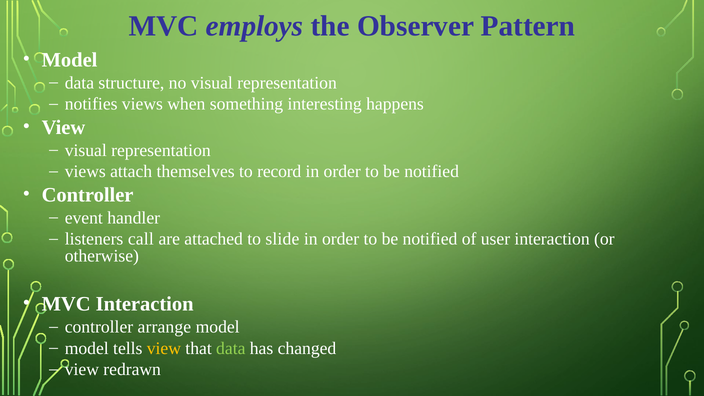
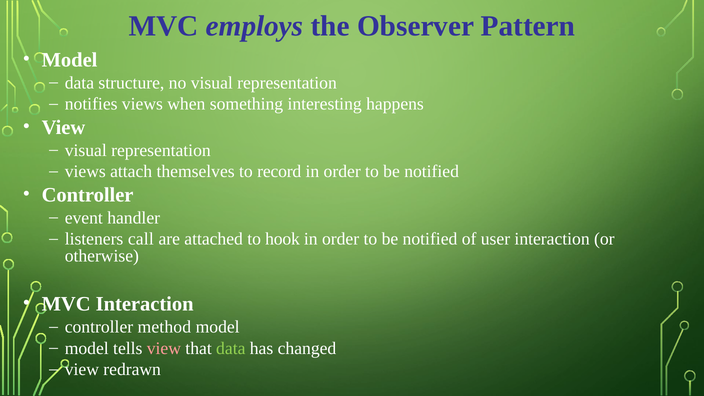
slide: slide -> hook (283, 239)
arrange: arrange -> method (164, 327)
view colour: yellow -> pink (164, 348)
